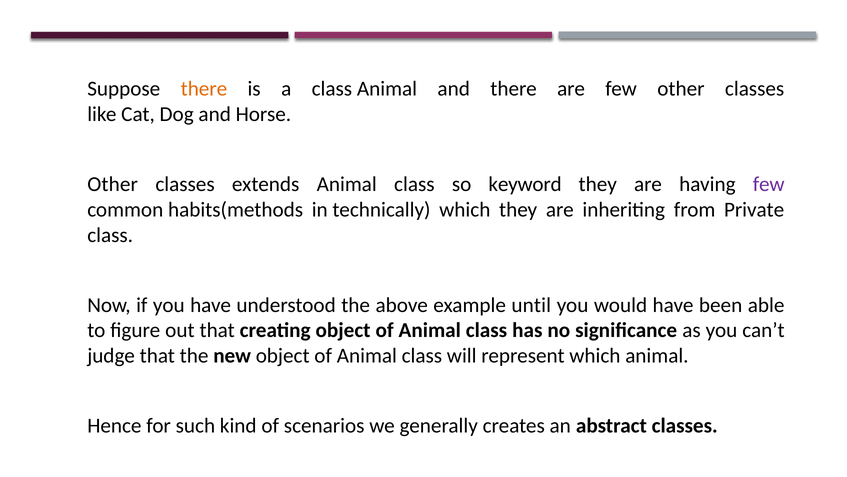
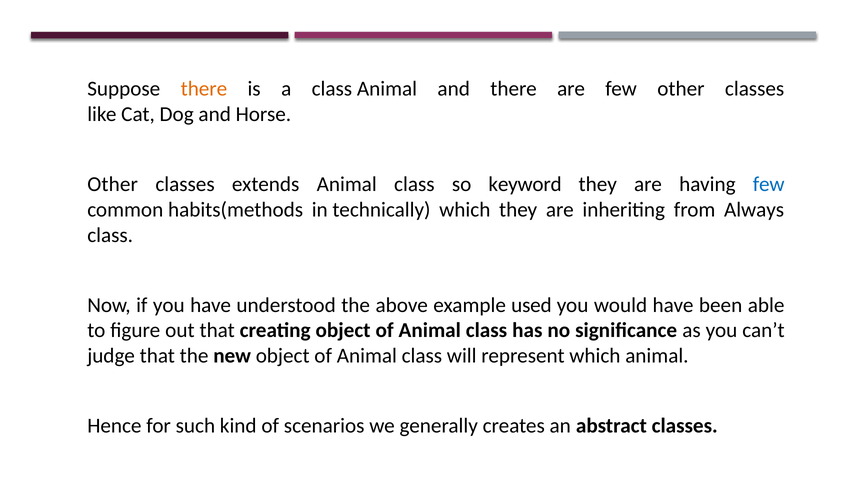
few colour: purple -> blue (769, 184)
Private: Private -> Always (754, 209)
until: until -> used (531, 305)
